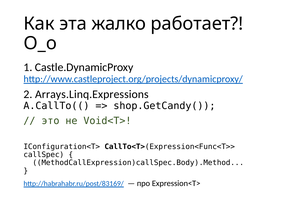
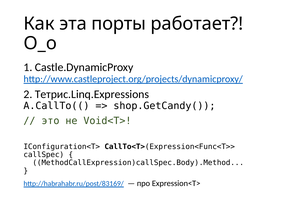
жалко: жалко -> порты (119, 24)
Arrays.Linq.Expressions: Arrays.Linq.Expressions -> Тетрис.Linq.Expressions (92, 94)
